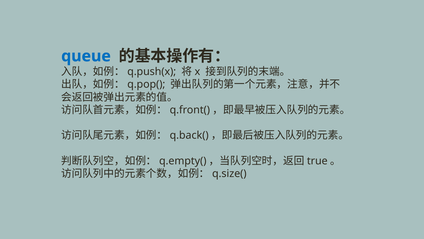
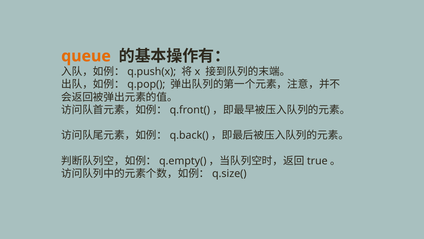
queue colour: blue -> orange (86, 56)
